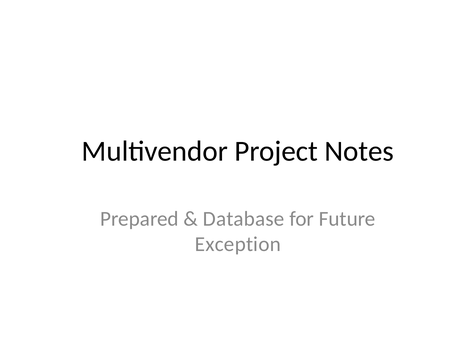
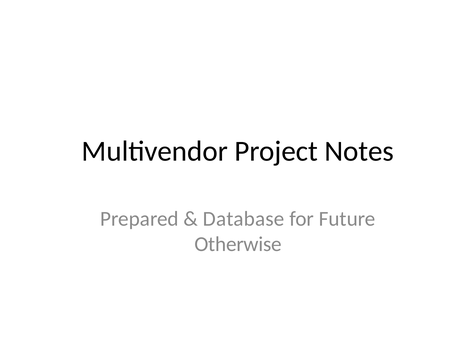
Exception: Exception -> Otherwise (238, 244)
